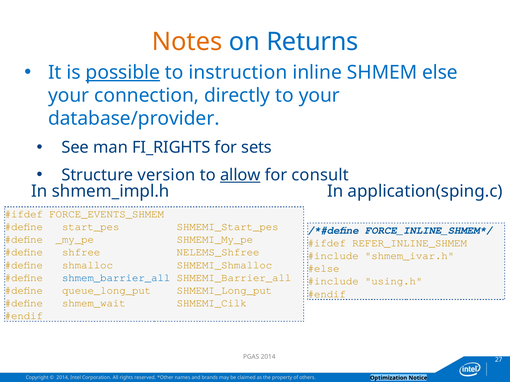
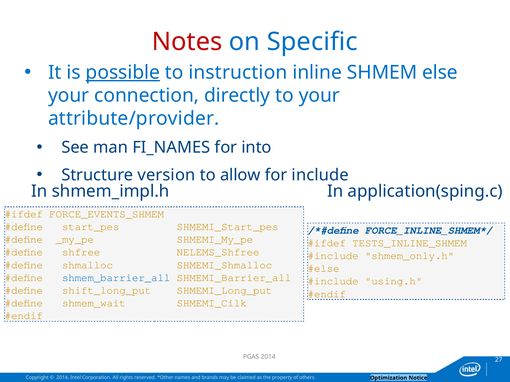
Notes colour: orange -> red (187, 42)
Returns: Returns -> Specific (312, 42)
database/provider: database/provider -> attribute/provider (134, 119)
FI_RIGHTS: FI_RIGHTS -> FI_NAMES (171, 148)
sets: sets -> into (257, 148)
allow underline: present -> none (240, 175)
consult: consult -> include (320, 175)
REFER_INLINE_SHMEM: REFER_INLINE_SHMEM -> TESTS_INLINE_SHMEM (410, 243)
shmem_ivar.h: shmem_ivar.h -> shmem_only.h (410, 256)
queue_long_put: queue_long_put -> shift_long_put (107, 291)
